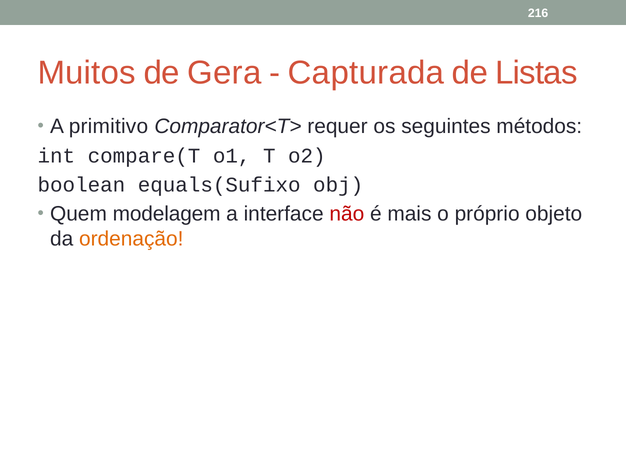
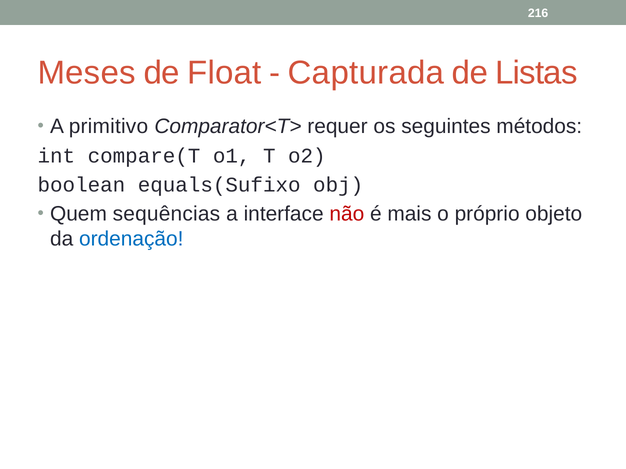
Muitos: Muitos -> Meses (87, 73)
Gera: Gera -> Float (224, 73)
modelagem: modelagem -> sequências (166, 214)
ordenação colour: orange -> blue (131, 239)
